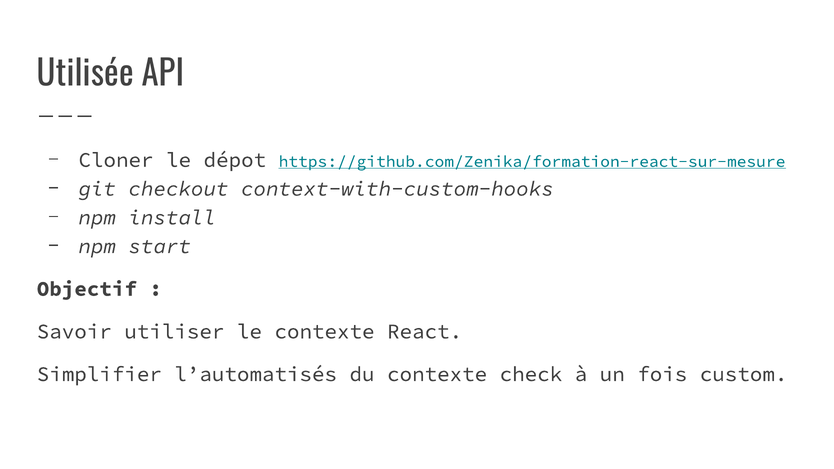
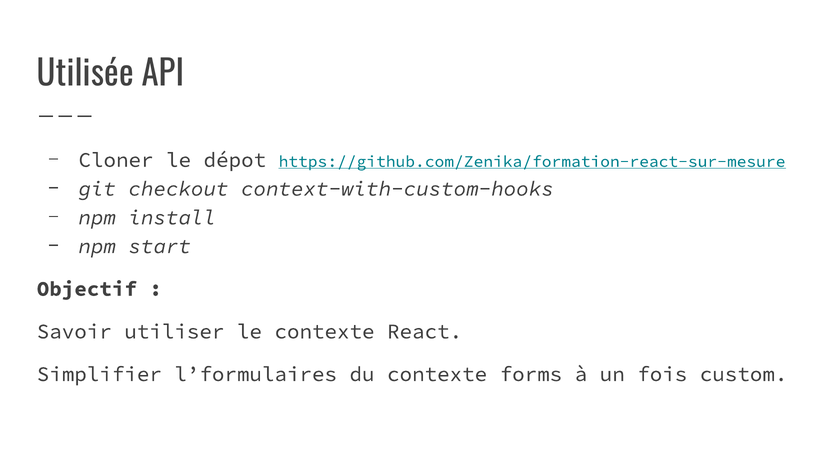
l’automatisés: l’automatisés -> l’formulaires (256, 374)
check: check -> forms (531, 374)
